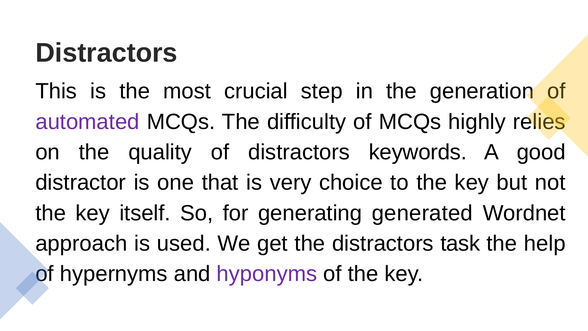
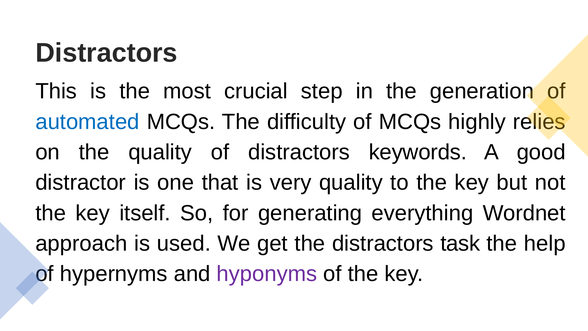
automated colour: purple -> blue (87, 122)
very choice: choice -> quality (351, 182)
generated: generated -> everything (422, 213)
